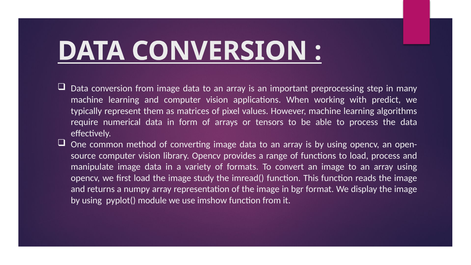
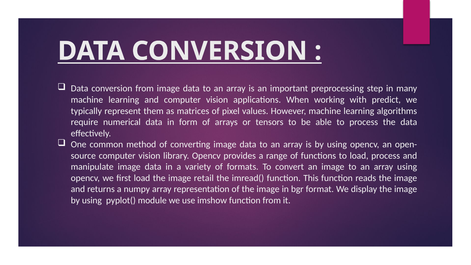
study: study -> retail (204, 178)
